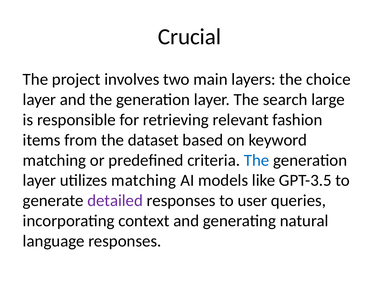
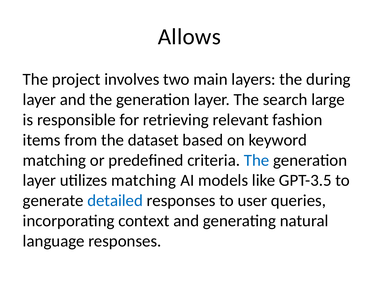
Crucial: Crucial -> Allows (189, 37)
choice: choice -> during (328, 80)
detailed colour: purple -> blue (115, 201)
